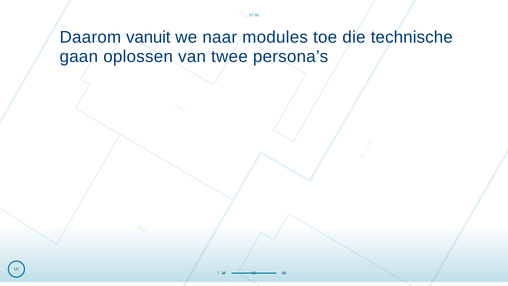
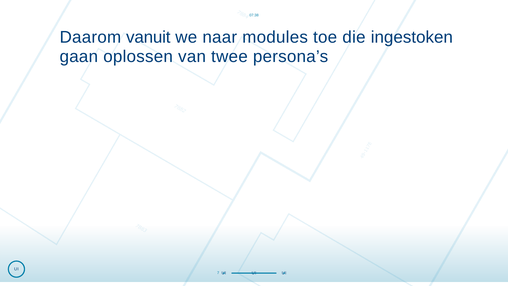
technische: technische -> ingestoken (412, 37)
